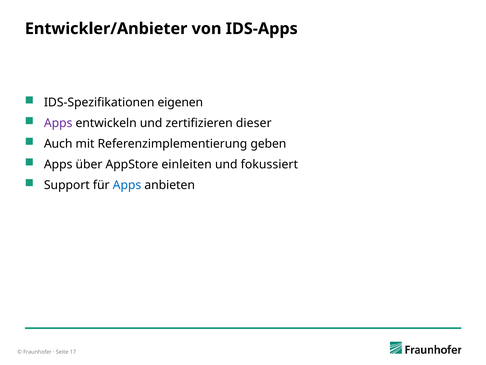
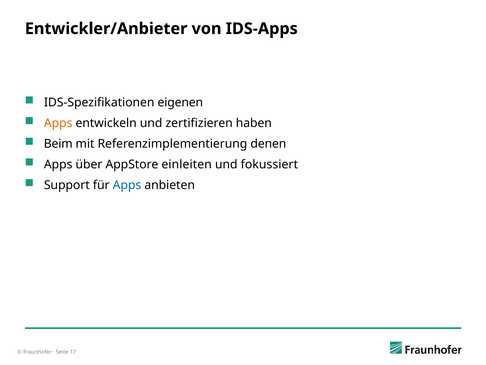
Apps colour: purple -> orange (58, 123)
dieser: dieser -> haben (254, 123)
Auch: Auch -> Beim (58, 144)
geben: geben -> denen (268, 144)
